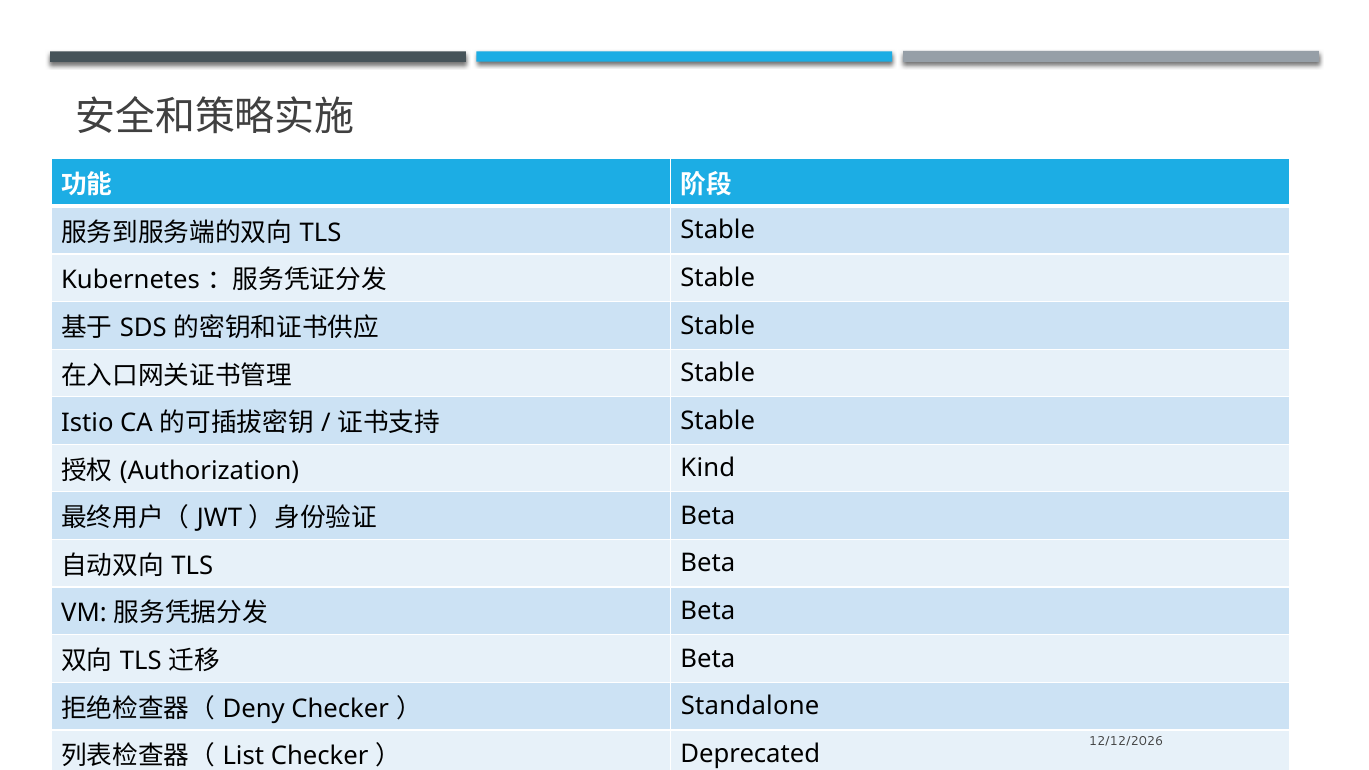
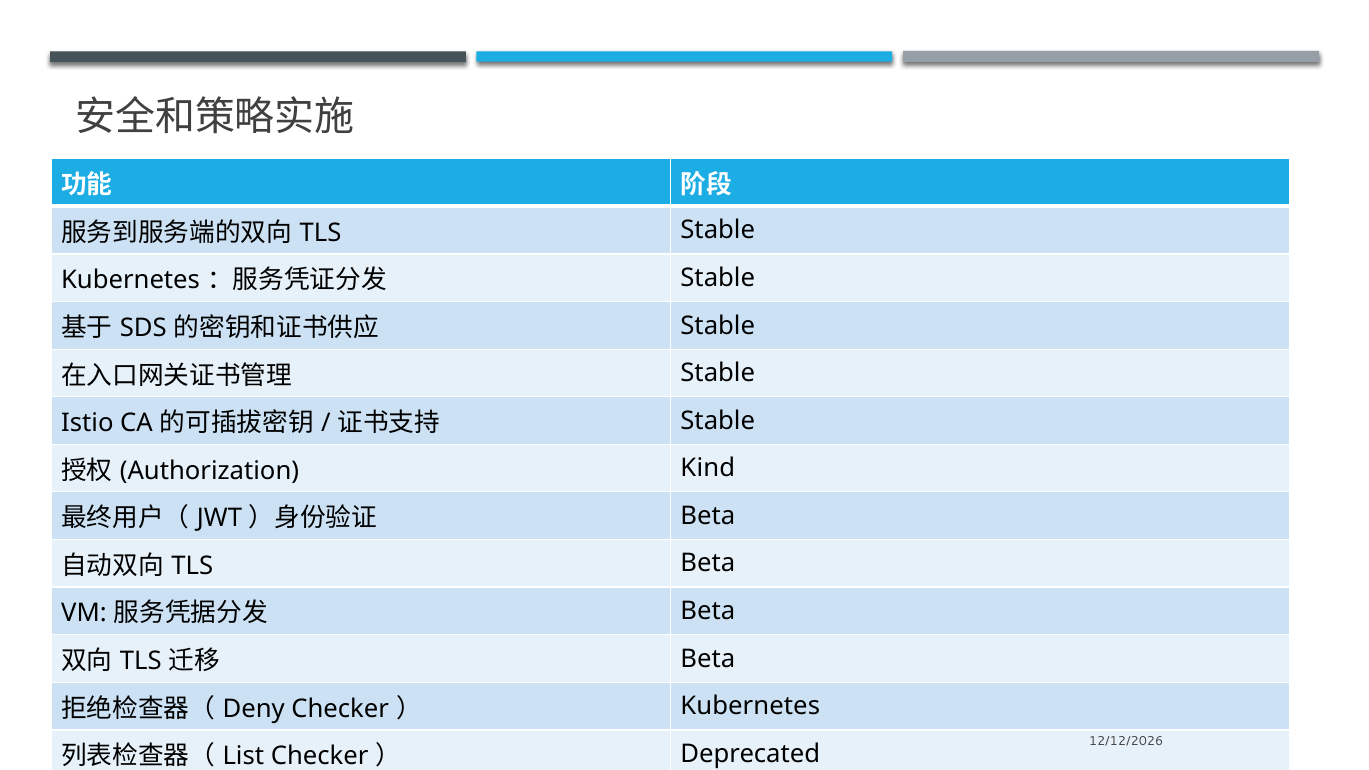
Standalone: Standalone -> Kubernetes (750, 706)
